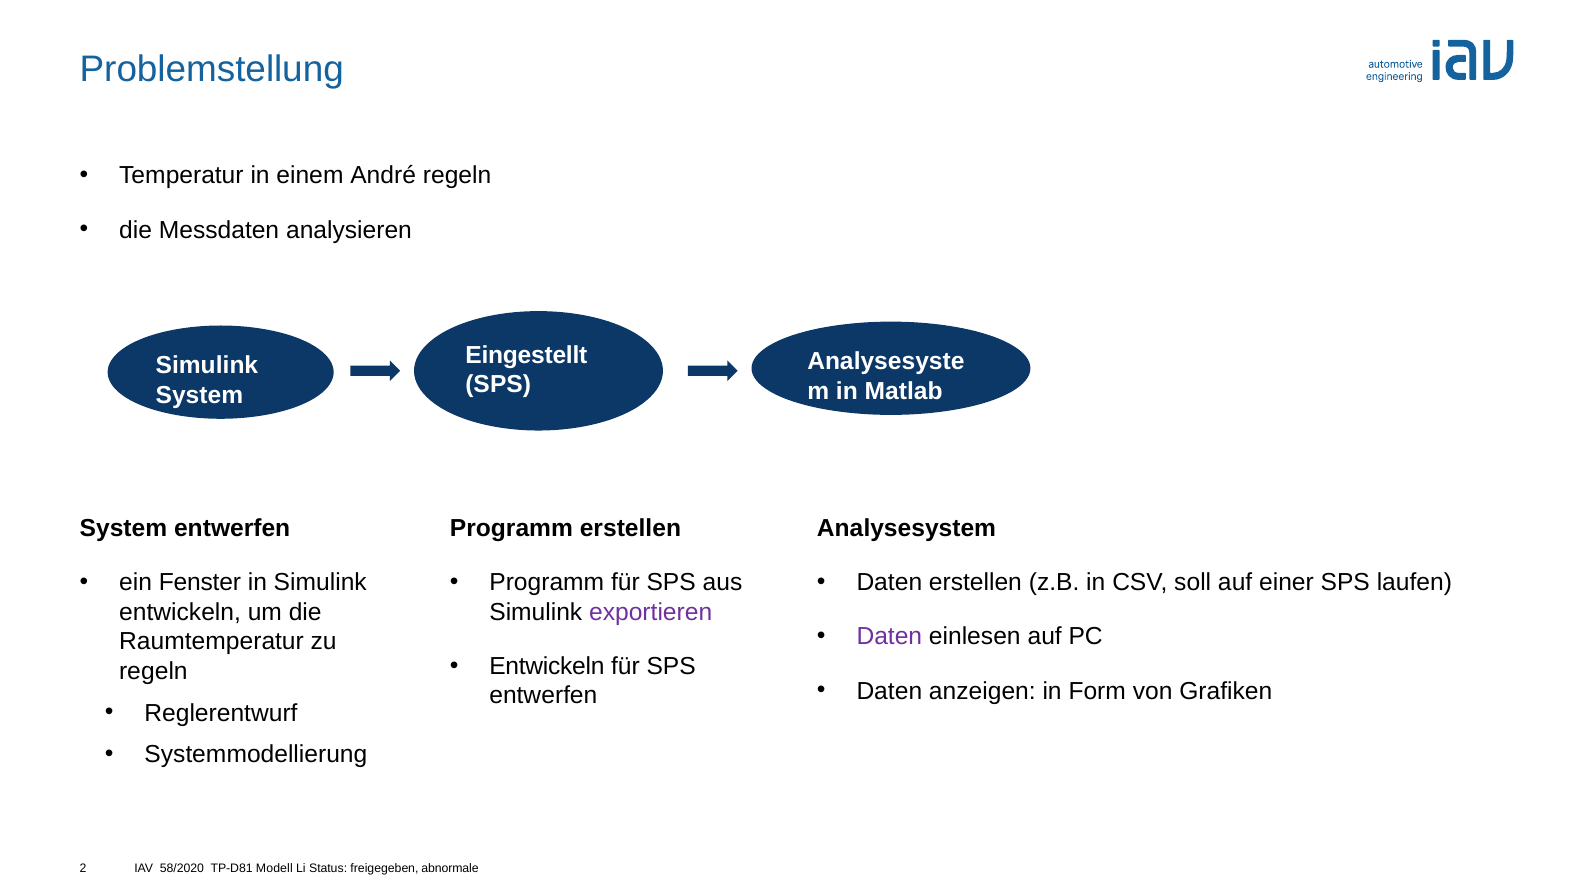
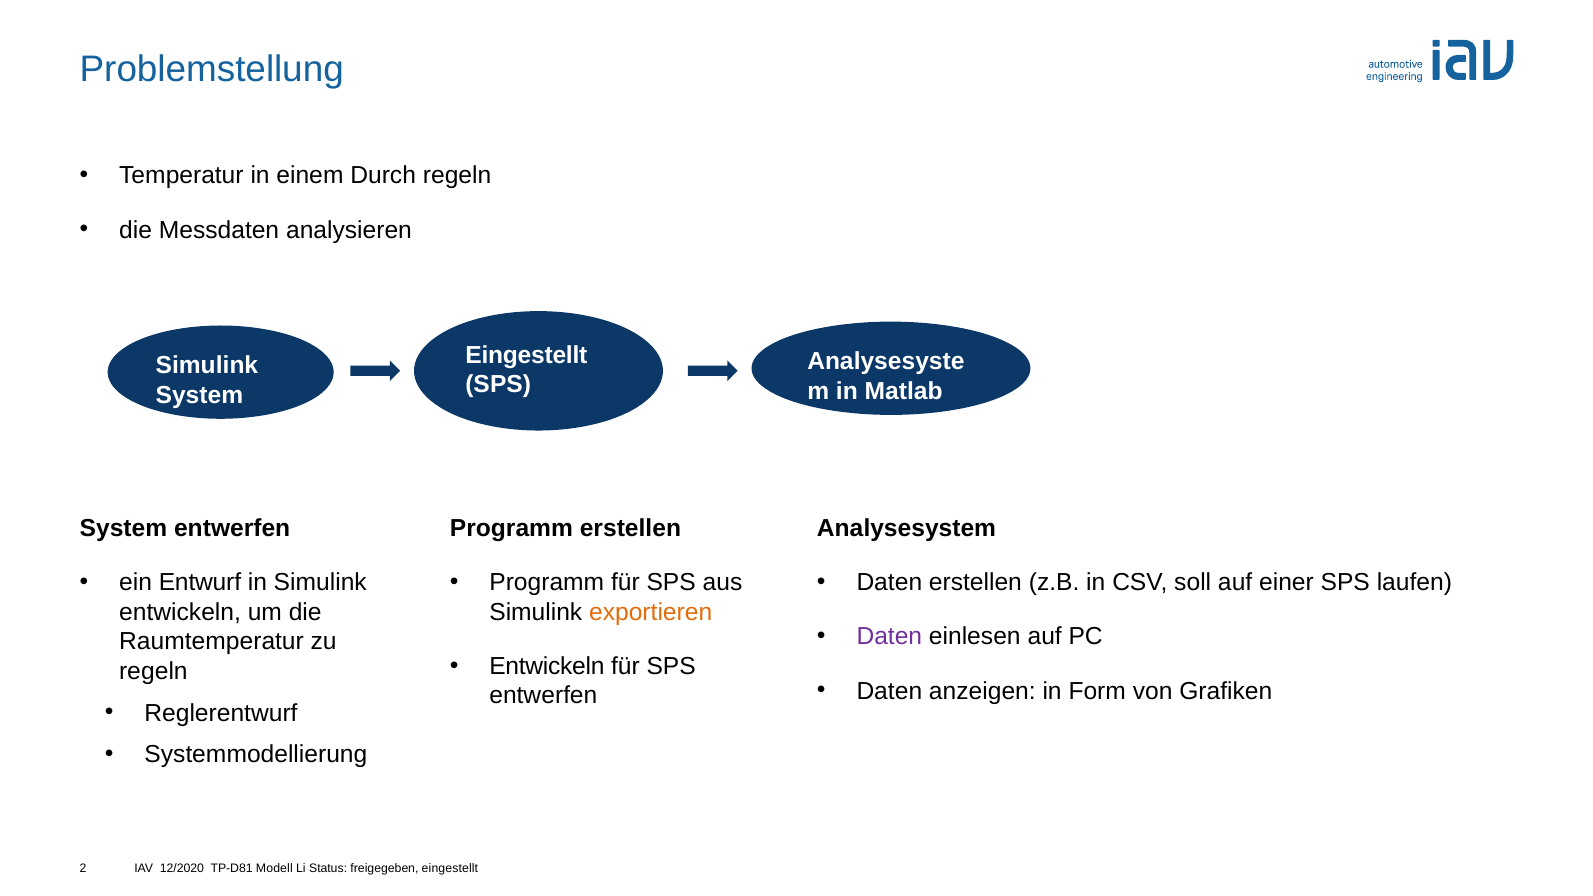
André: André -> Durch (383, 176)
Fenster: Fenster -> Entwurf (200, 583)
exportieren colour: purple -> orange (651, 612)
58/2020: 58/2020 -> 12/2020 (182, 868)
freigegeben abnormale: abnormale -> eingestellt (450, 868)
